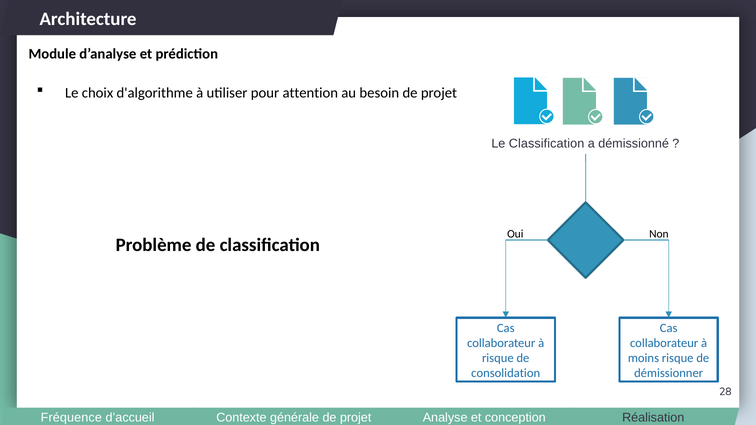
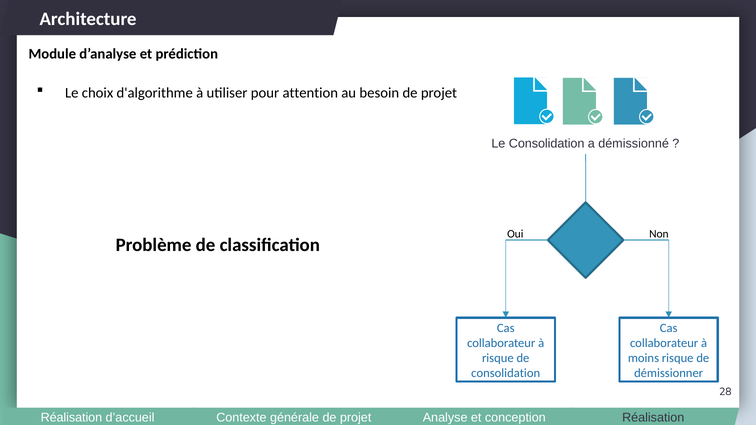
Le Classification: Classification -> Consolidation (547, 144)
Fréquence: Fréquence -> Réalisation (71, 418)
